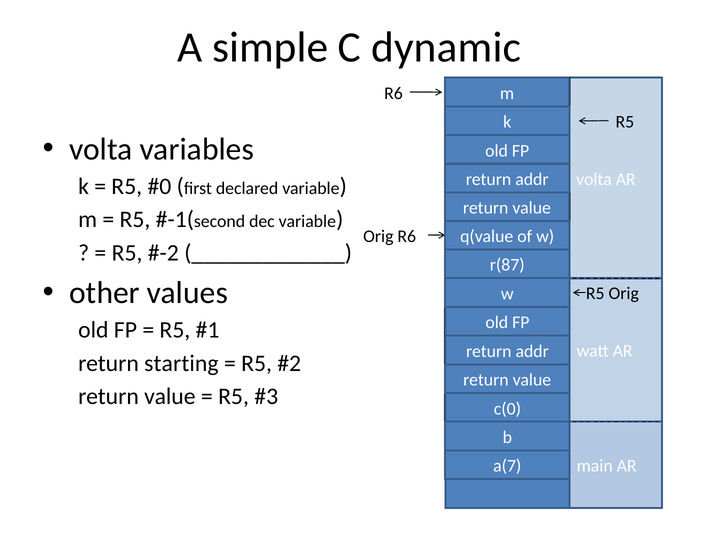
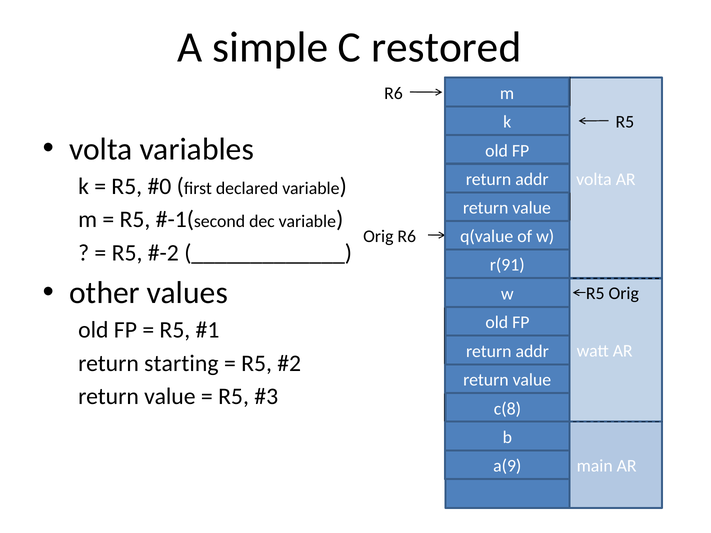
dynamic: dynamic -> restored (446, 47)
r(87: r(87 -> r(91 (507, 265)
c(0: c(0 -> c(8 (507, 409)
a(7: a(7 -> a(9 (507, 466)
